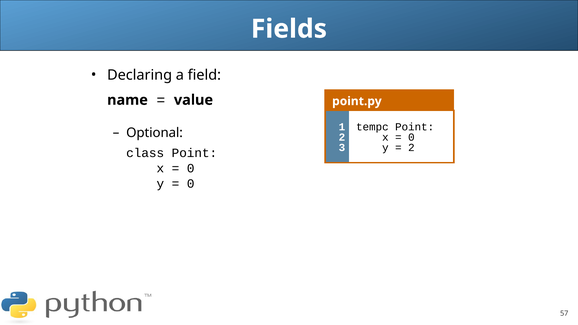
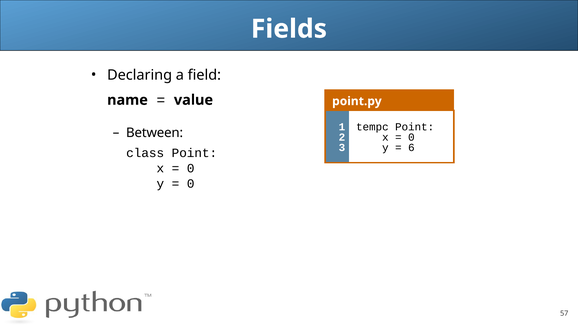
Optional: Optional -> Between (155, 133)
2: 2 -> 6 (411, 148)
